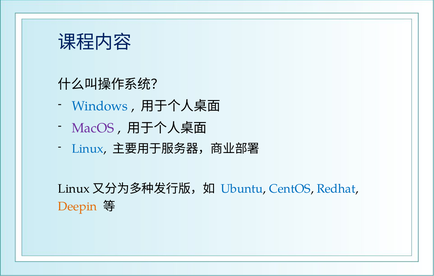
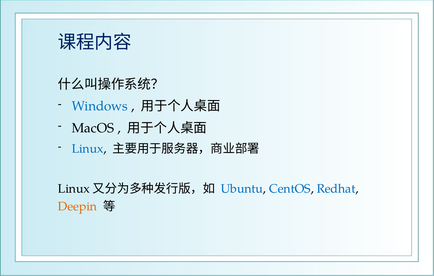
MacOS colour: purple -> black (93, 128)
